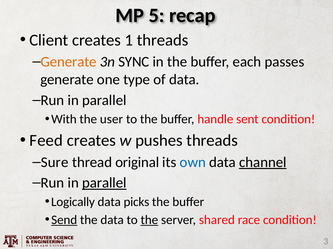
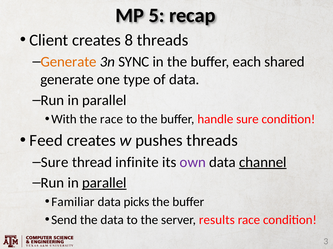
1: 1 -> 8 (129, 40)
passes: passes -> shared (285, 62)
the user: user -> race (111, 120)
handle sent: sent -> sure (247, 120)
original: original -> infinite (137, 163)
own colour: blue -> purple (193, 163)
Logically: Logically -> Familiar (73, 202)
Send underline: present -> none (64, 221)
the underline: present -> none (149, 221)
shared: shared -> results (217, 221)
